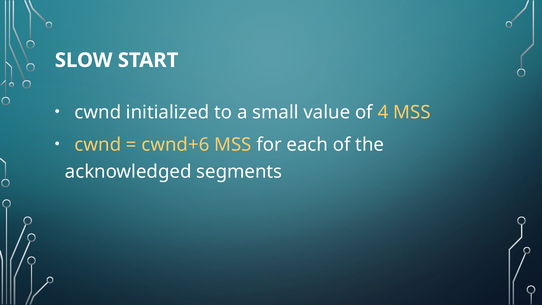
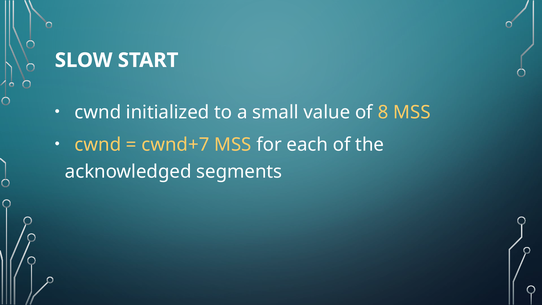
4: 4 -> 8 (383, 112)
cwnd+6: cwnd+6 -> cwnd+7 (175, 145)
